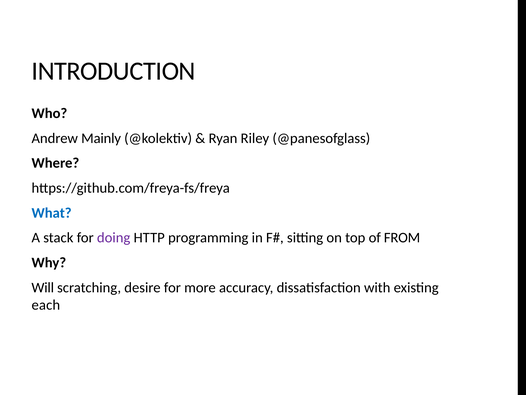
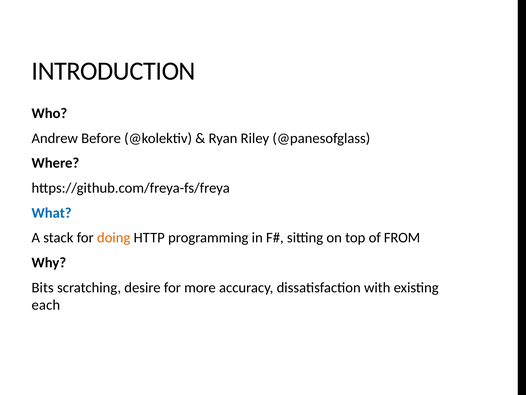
Mainly: Mainly -> Before (101, 138)
doing colour: purple -> orange (114, 237)
Will: Will -> Bits (43, 287)
